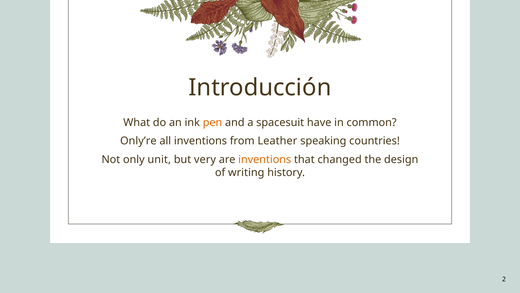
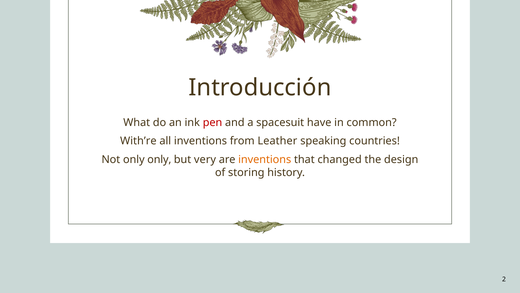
pen colour: orange -> red (212, 122)
Only’re: Only’re -> With’re (138, 141)
only unit: unit -> only (159, 159)
writing: writing -> storing (246, 172)
